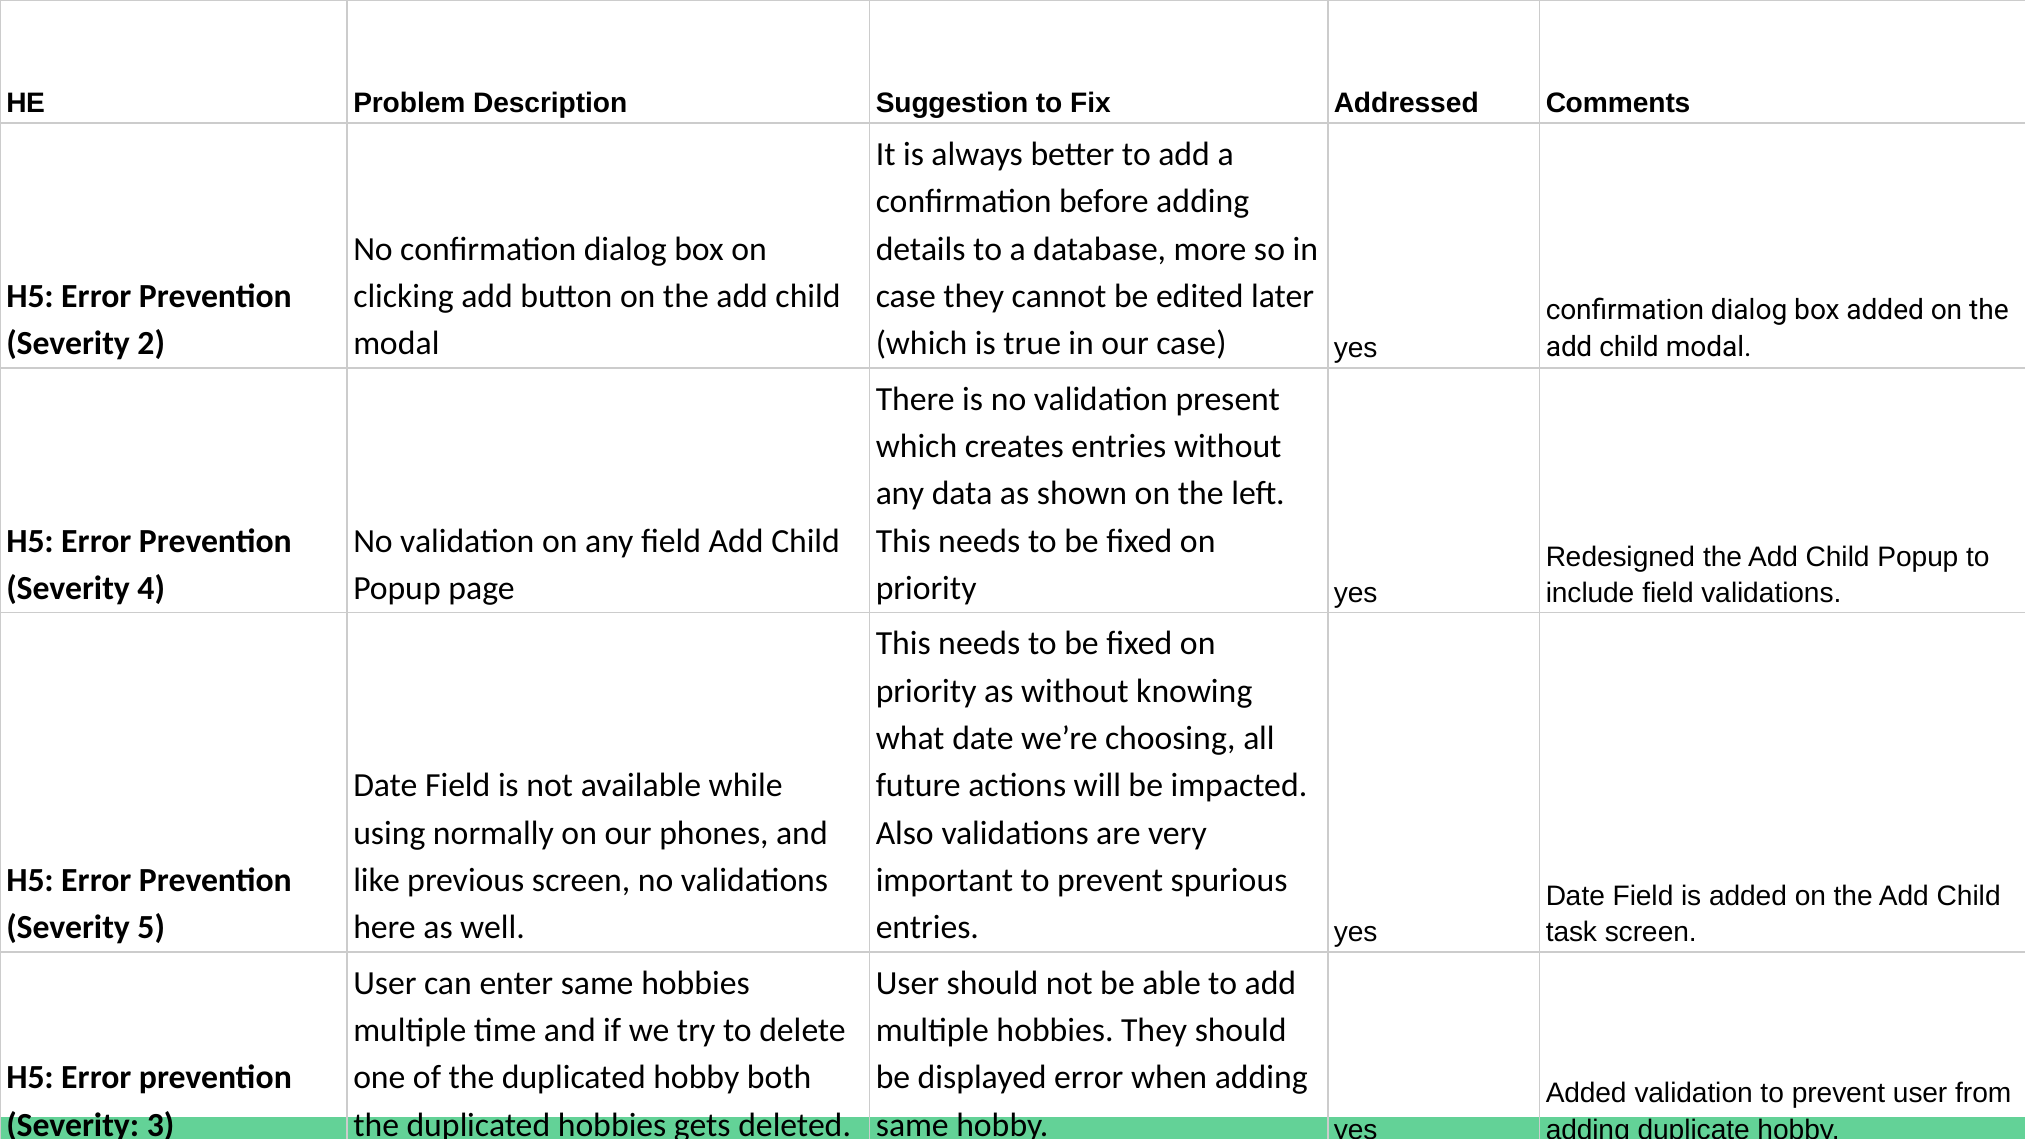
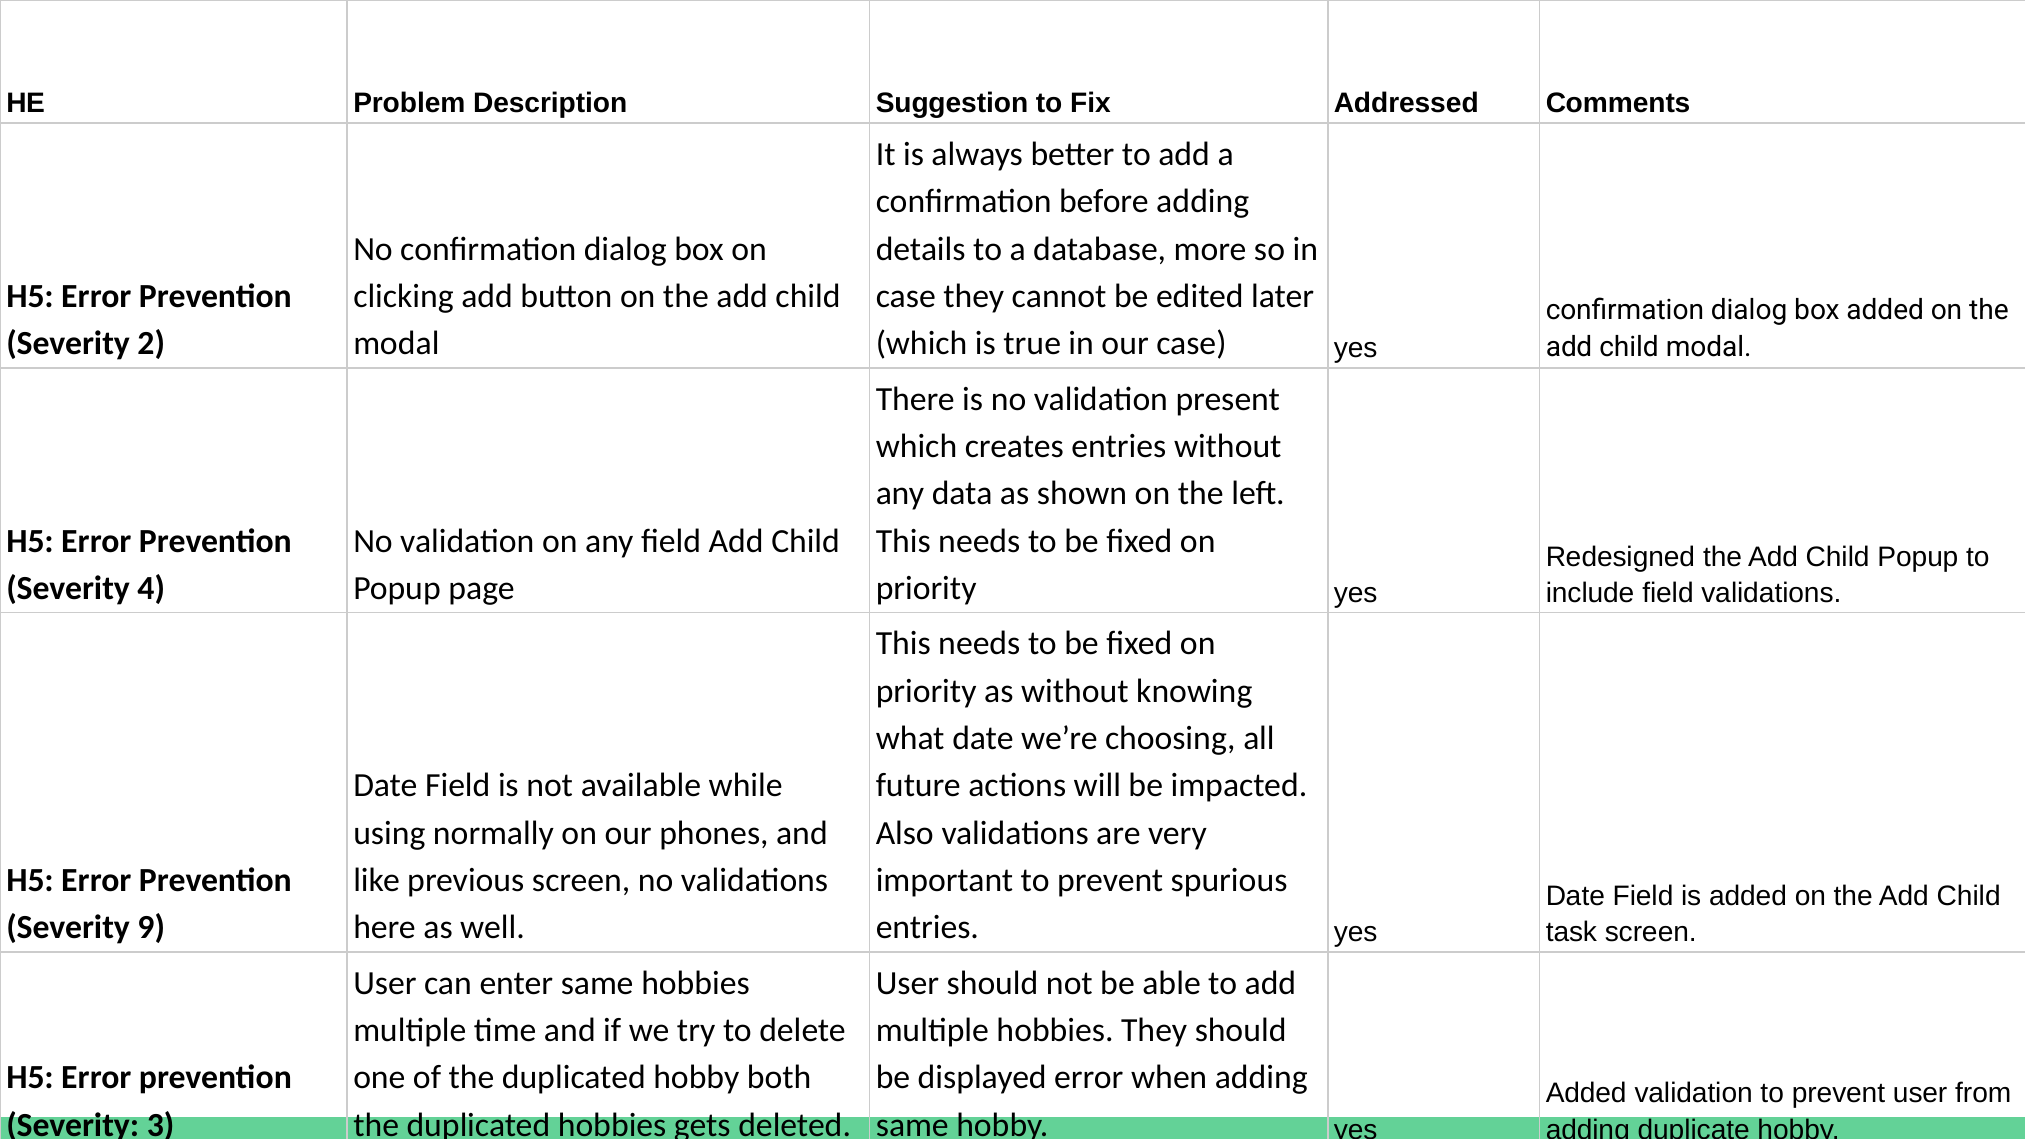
5: 5 -> 9 (151, 928)
